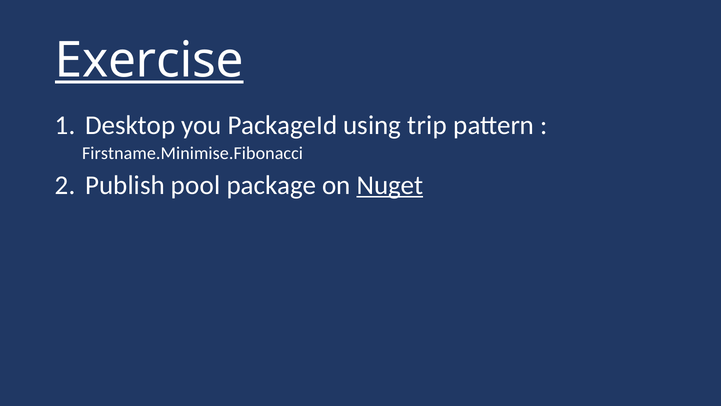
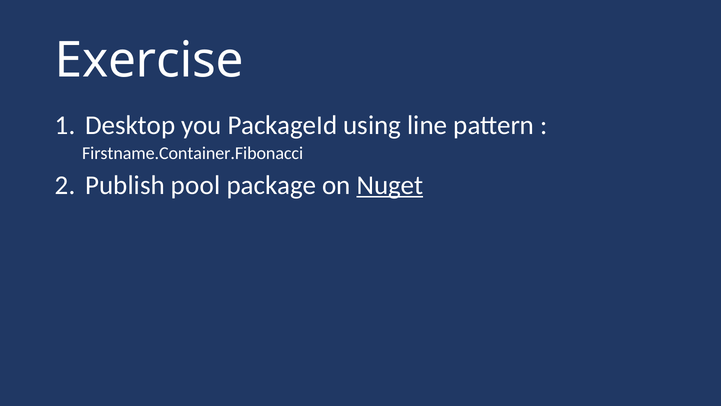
Exercise underline: present -> none (149, 60)
trip: trip -> line (427, 125)
Firstname.Minimise.Fibonacci: Firstname.Minimise.Fibonacci -> Firstname.Container.Fibonacci (193, 153)
